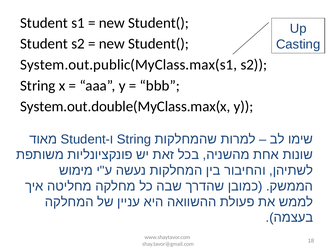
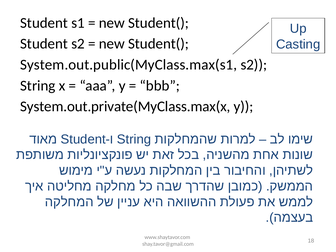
System.out.double(MyClass.max(x: System.out.double(MyClass.max(x -> System.out.private(MyClass.max(x (125, 107)
